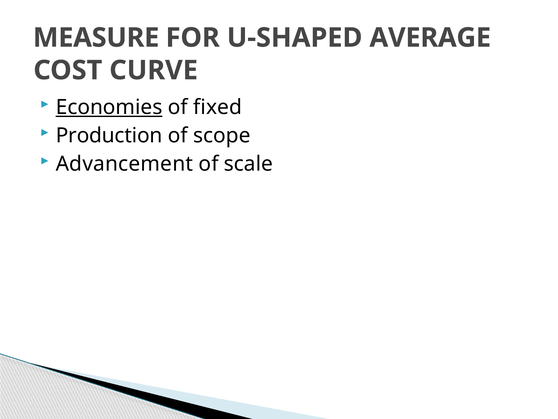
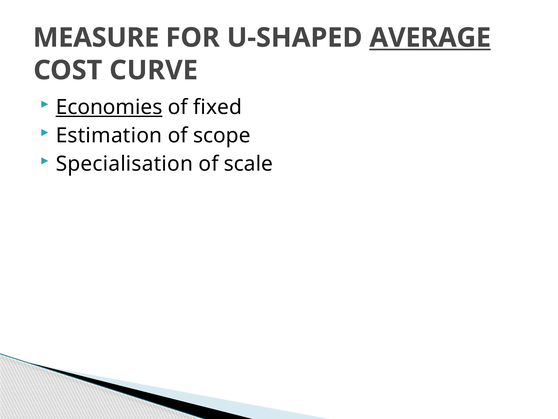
AVERAGE underline: none -> present (430, 38)
Production: Production -> Estimation (109, 135)
Advancement: Advancement -> Specialisation (124, 164)
